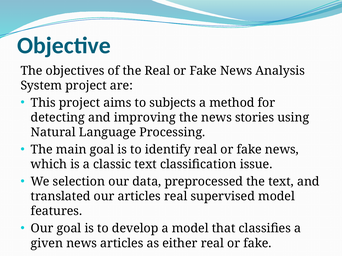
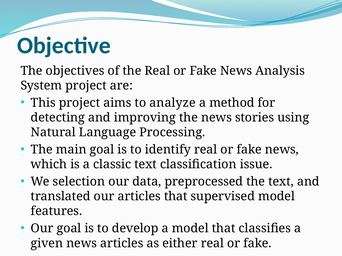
subjects: subjects -> analyze (173, 103)
articles real: real -> that (176, 197)
